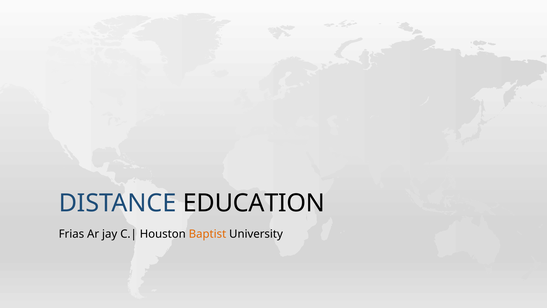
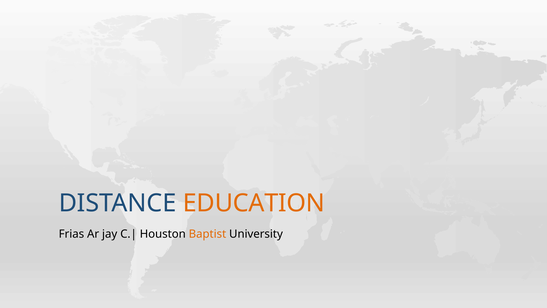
EDUCATION colour: black -> orange (254, 203)
